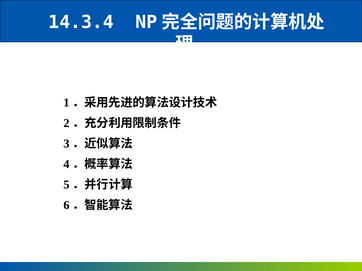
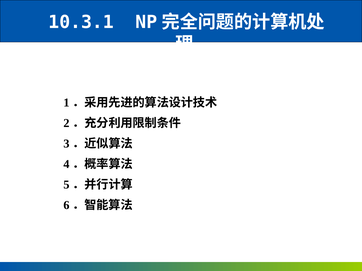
14.3.4: 14.3.4 -> 10.3.1 (81, 22)
